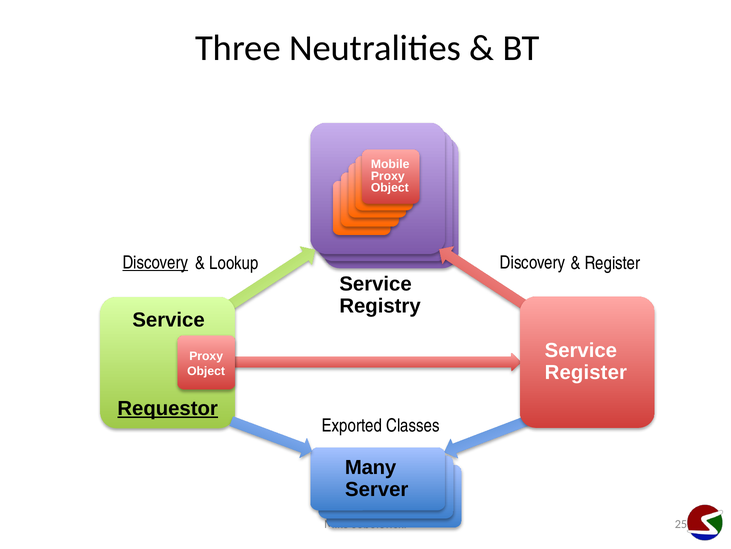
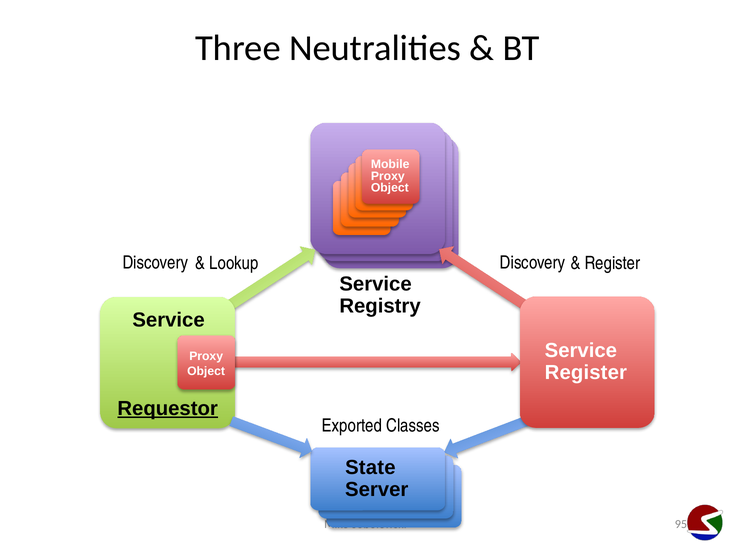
Discovery underline: present -> none (155, 262)
Many: Many -> State (370, 467)
25: 25 -> 95 (681, 523)
